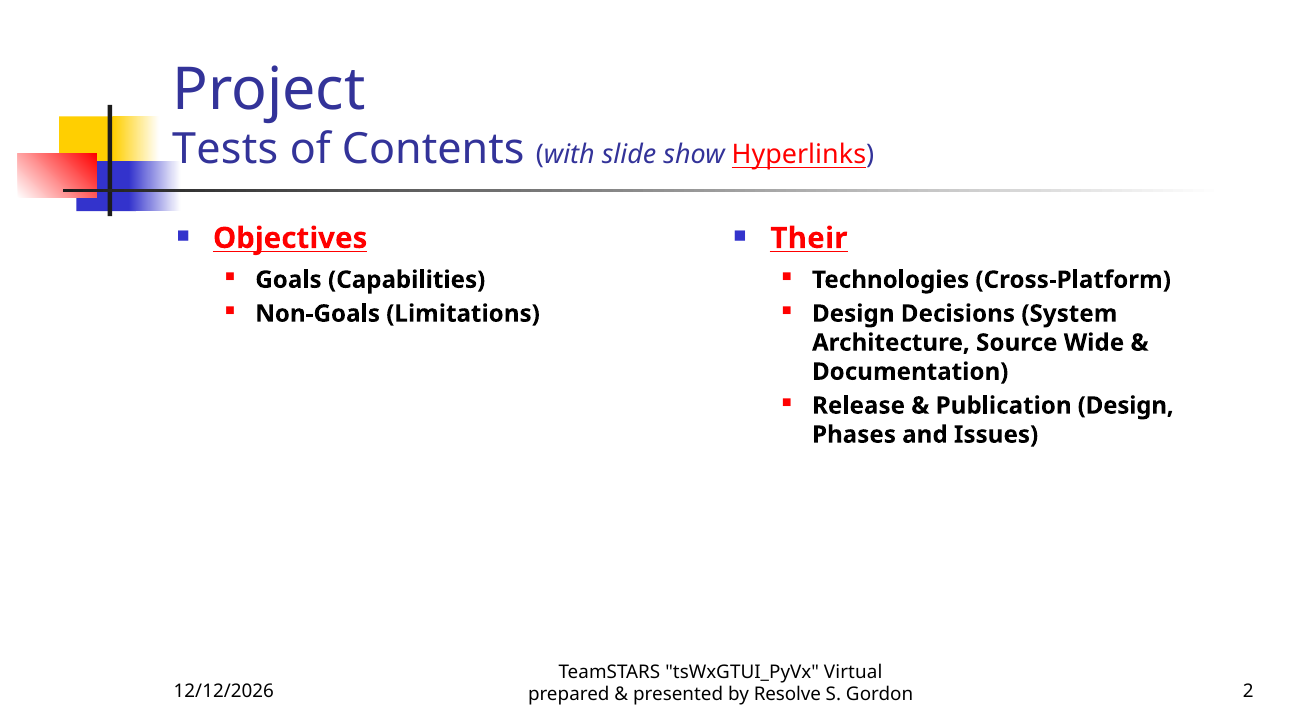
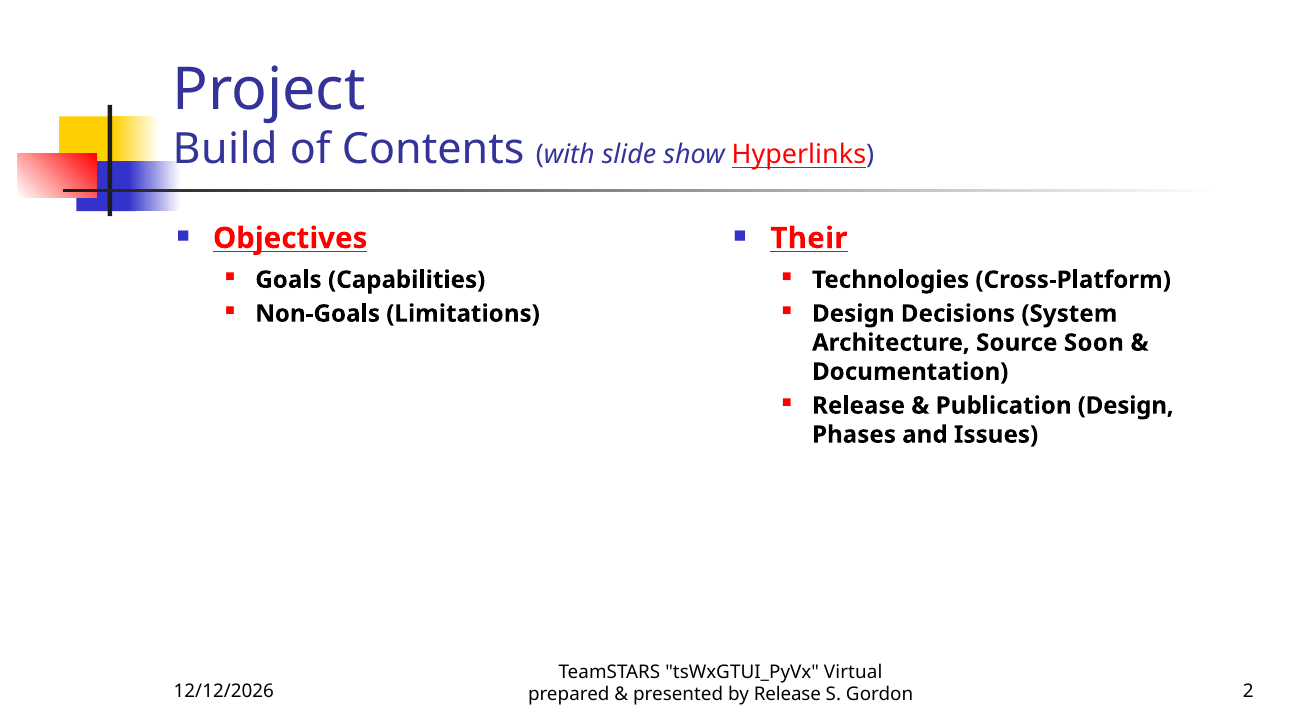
Tests: Tests -> Build (225, 150)
Wide: Wide -> Soon (1094, 343)
by Resolve: Resolve -> Release (787, 695)
